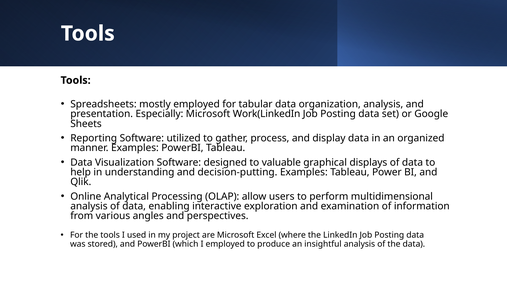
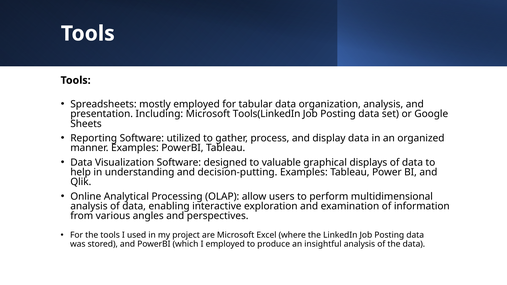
Especially: Especially -> Including (159, 114)
Work(LinkedIn: Work(LinkedIn -> Tools(LinkedIn (267, 114)
